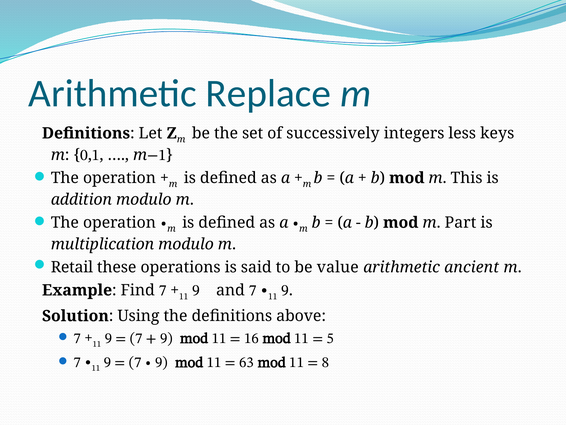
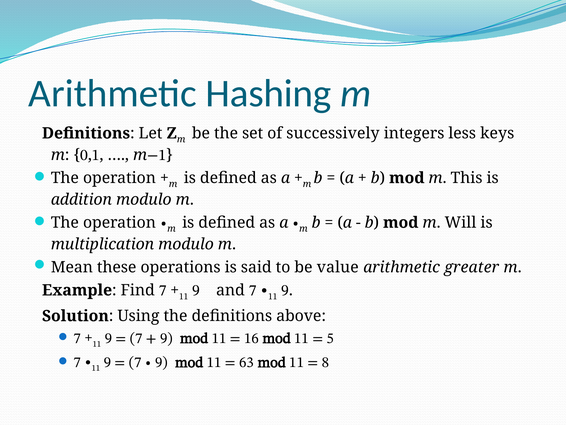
Replace: Replace -> Hashing (268, 93)
Part: Part -> Will (460, 222)
Retail: Retail -> Mean (72, 267)
ancient: ancient -> greater (472, 267)
